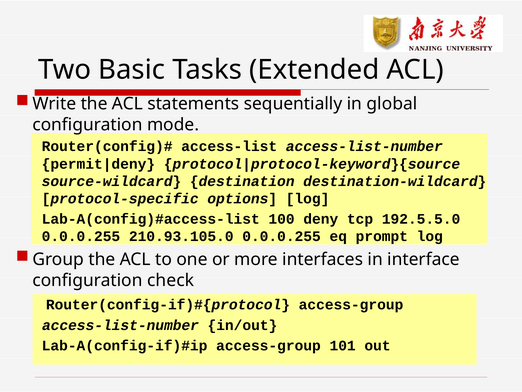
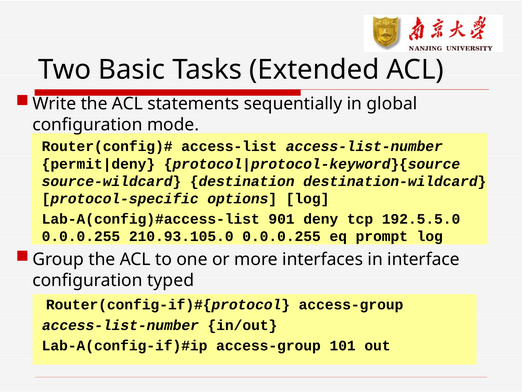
100: 100 -> 901 (282, 219)
check: check -> typed (171, 280)
